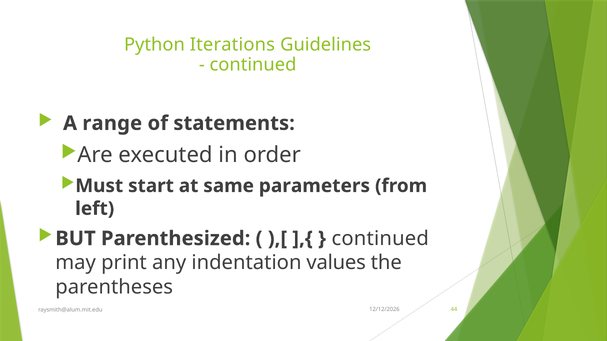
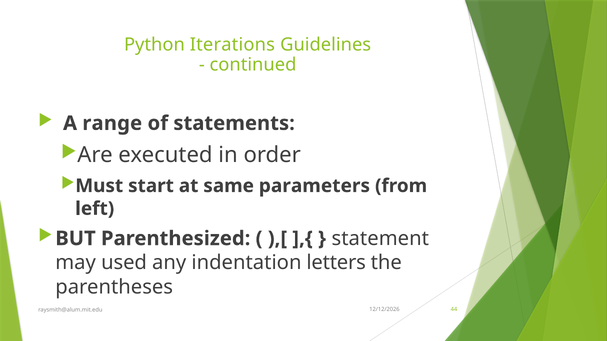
continued: continued -> statement (380, 239)
print: print -> used (124, 263)
values: values -> letters (336, 263)
